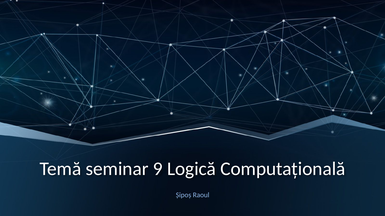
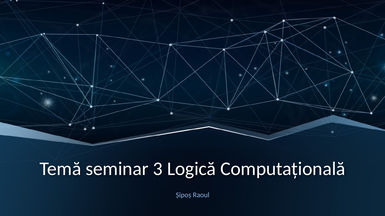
9: 9 -> 3 (158, 169)
